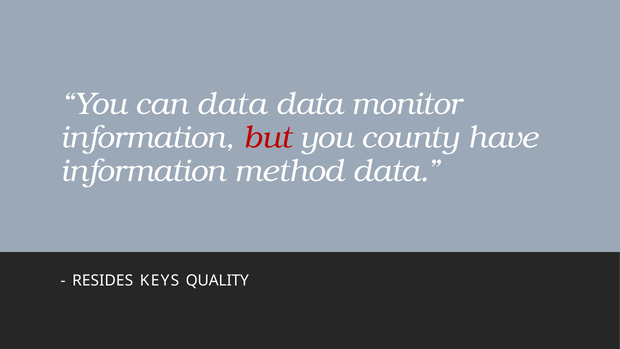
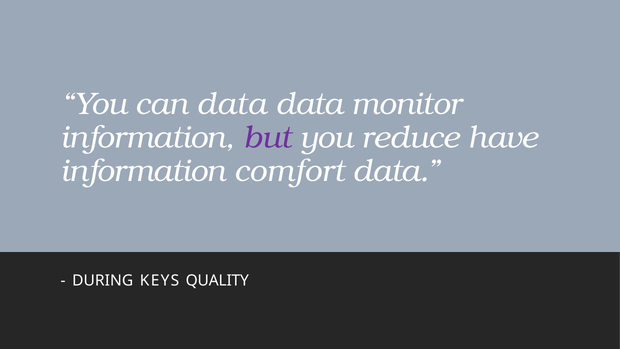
but colour: red -> purple (267, 137)
county: county -> reduce (410, 137)
method: method -> comfort (289, 171)
RESIDES: RESIDES -> DURING (103, 280)
